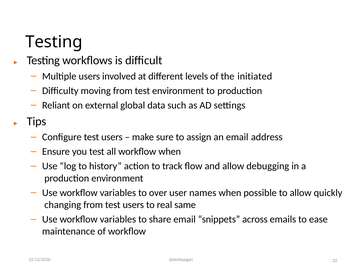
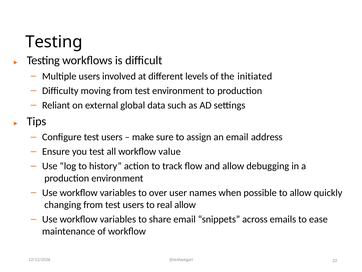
workflow when: when -> value (170, 151)
real same: same -> allow (185, 204)
